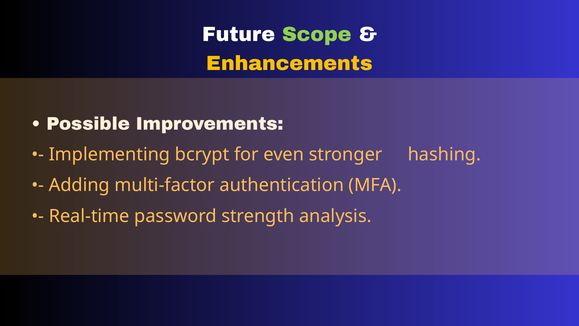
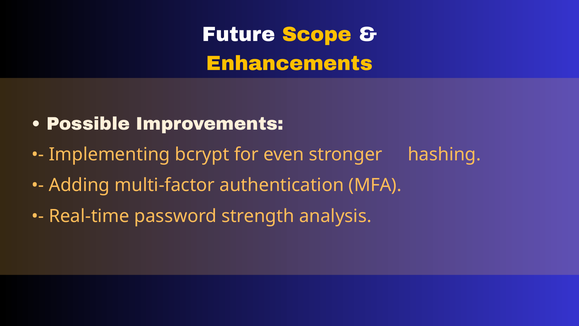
Scope colour: light green -> yellow (317, 34)
